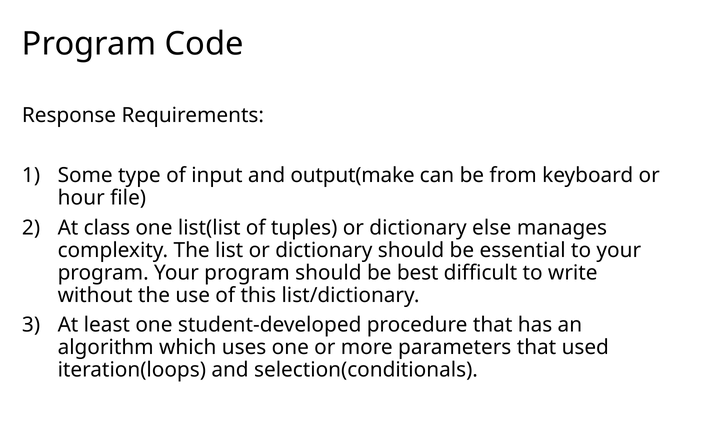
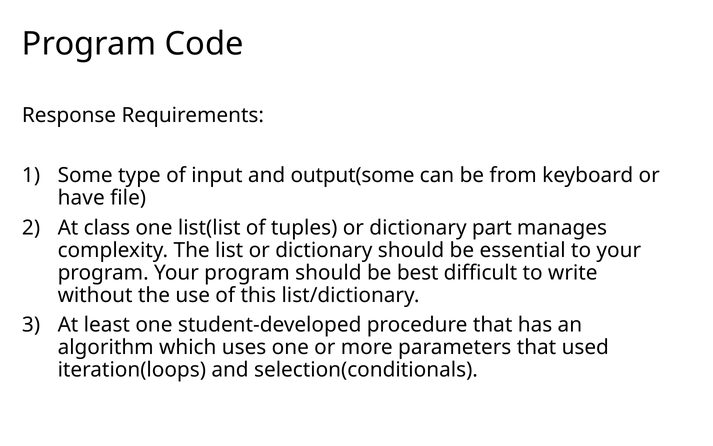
output(make: output(make -> output(some (353, 175)
hour: hour -> have (81, 198)
else: else -> part (492, 228)
